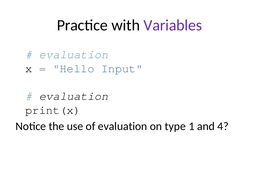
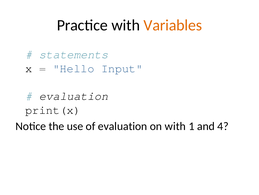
Variables colour: purple -> orange (173, 25)
evaluation: evaluation -> statements (74, 54)
on type: type -> with (175, 126)
